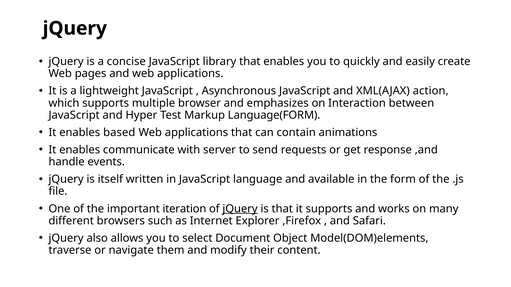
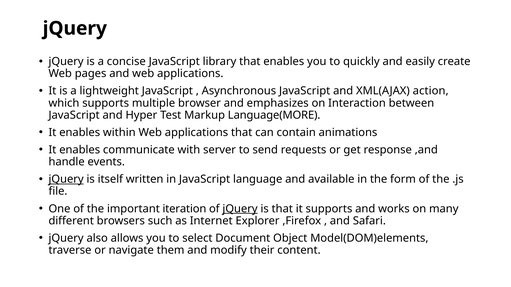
Language(FORM: Language(FORM -> Language(MORE (274, 115)
based: based -> within (119, 133)
jQuery underline: none -> present (66, 179)
